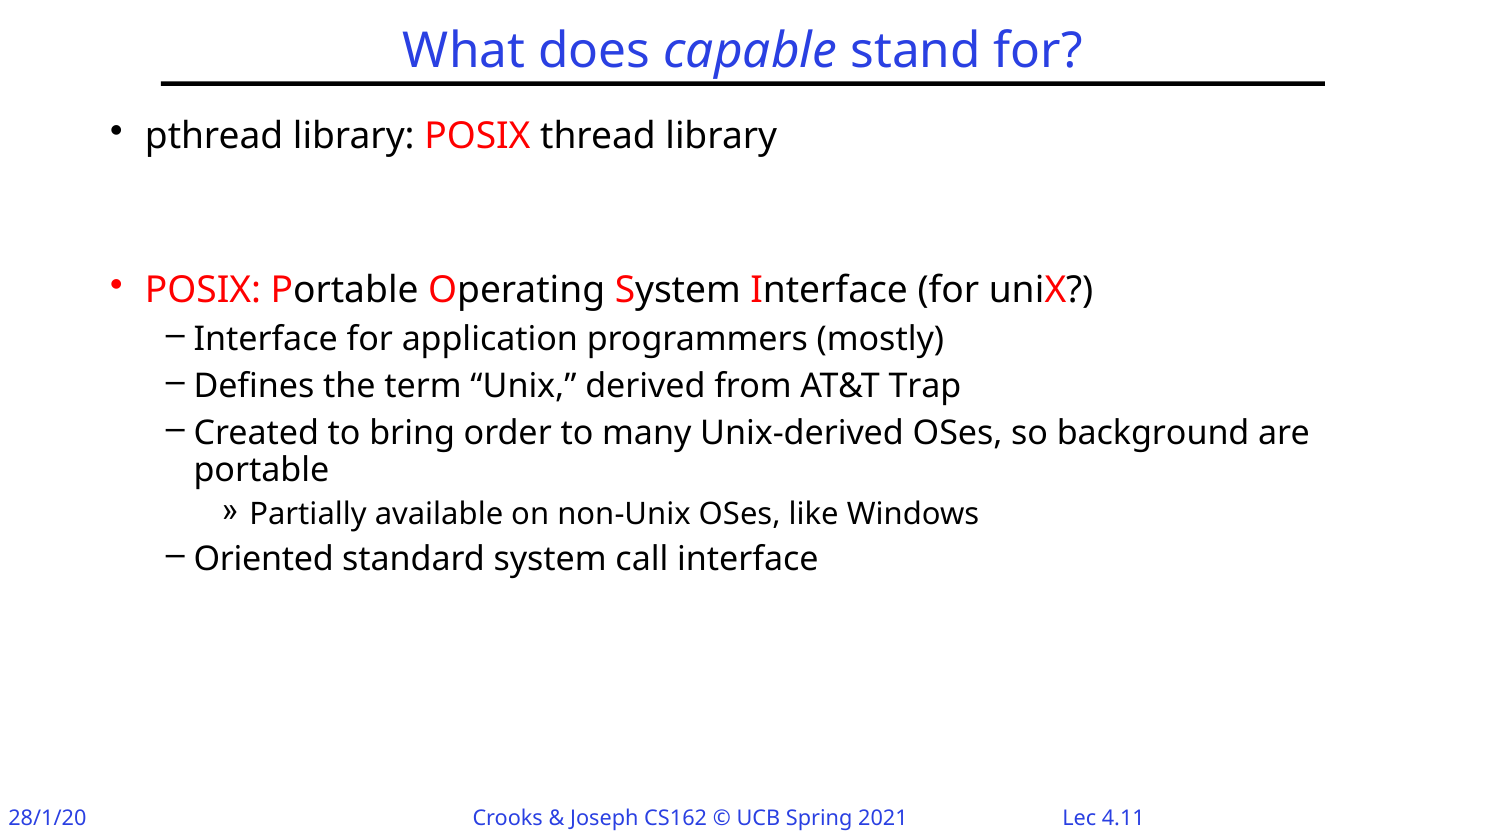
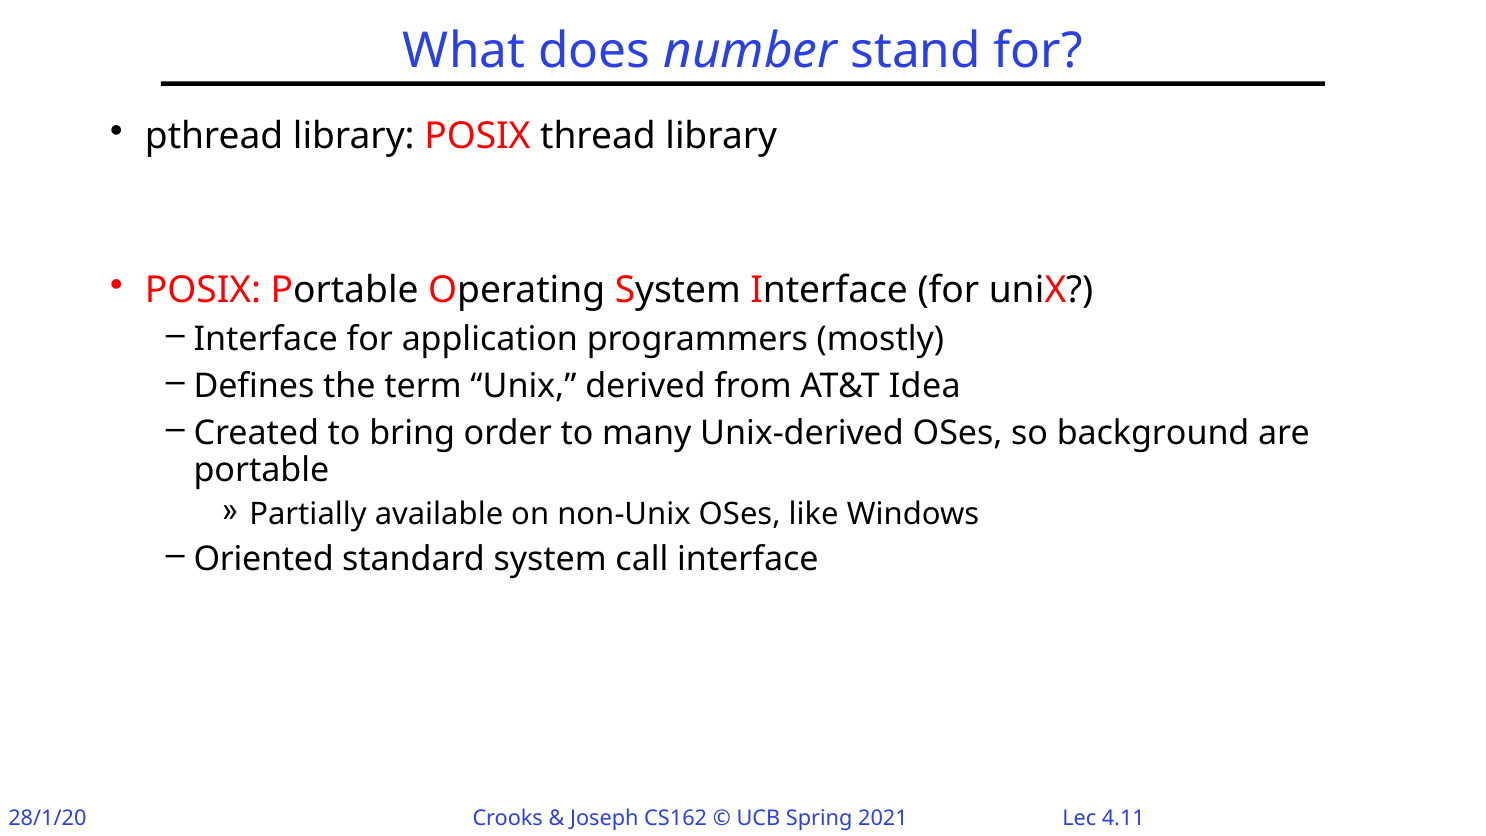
capable: capable -> number (750, 51)
Trap: Trap -> Idea (925, 386)
